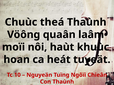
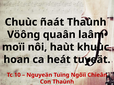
theá: theá -> ñaát (52, 22)
